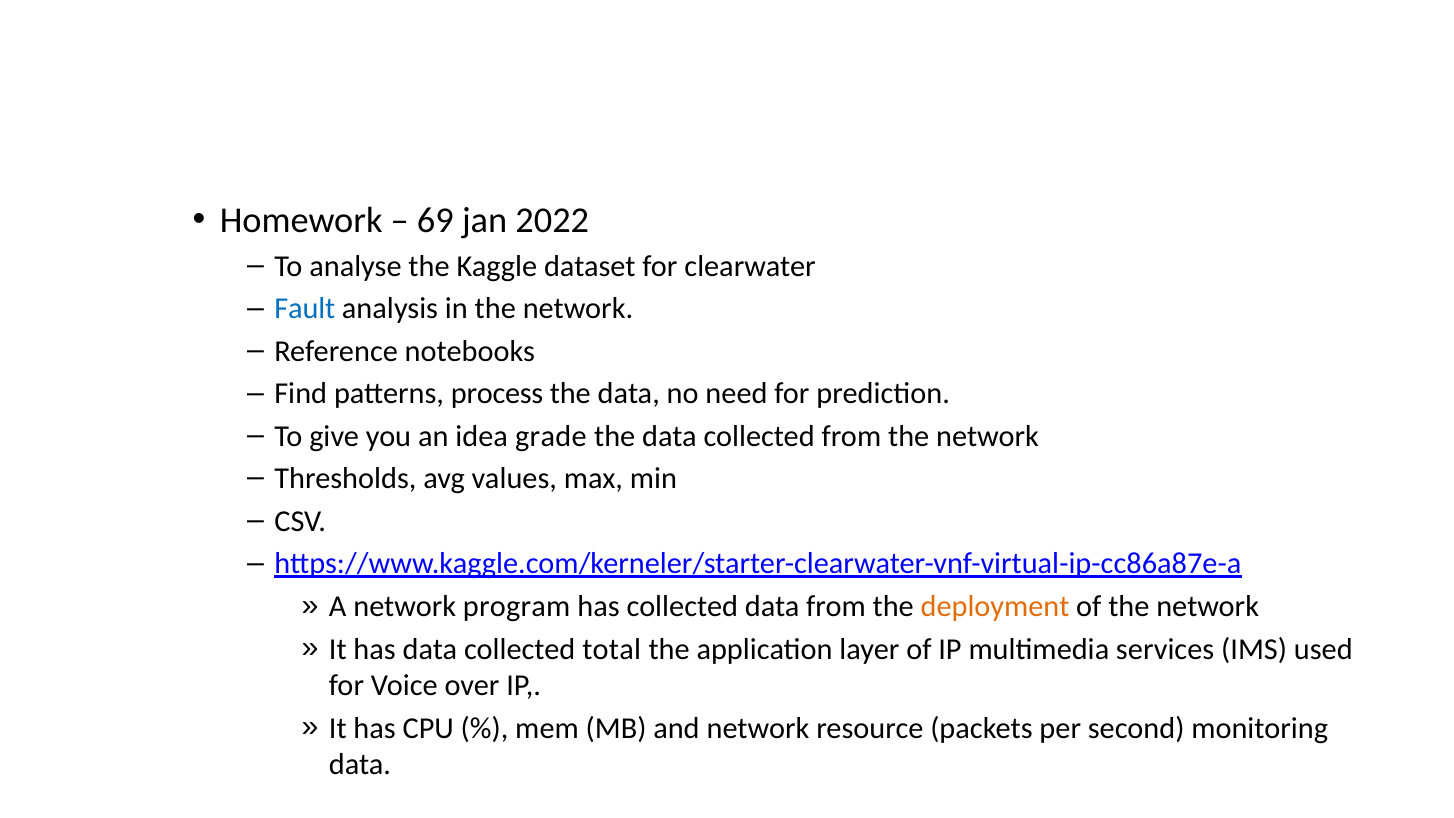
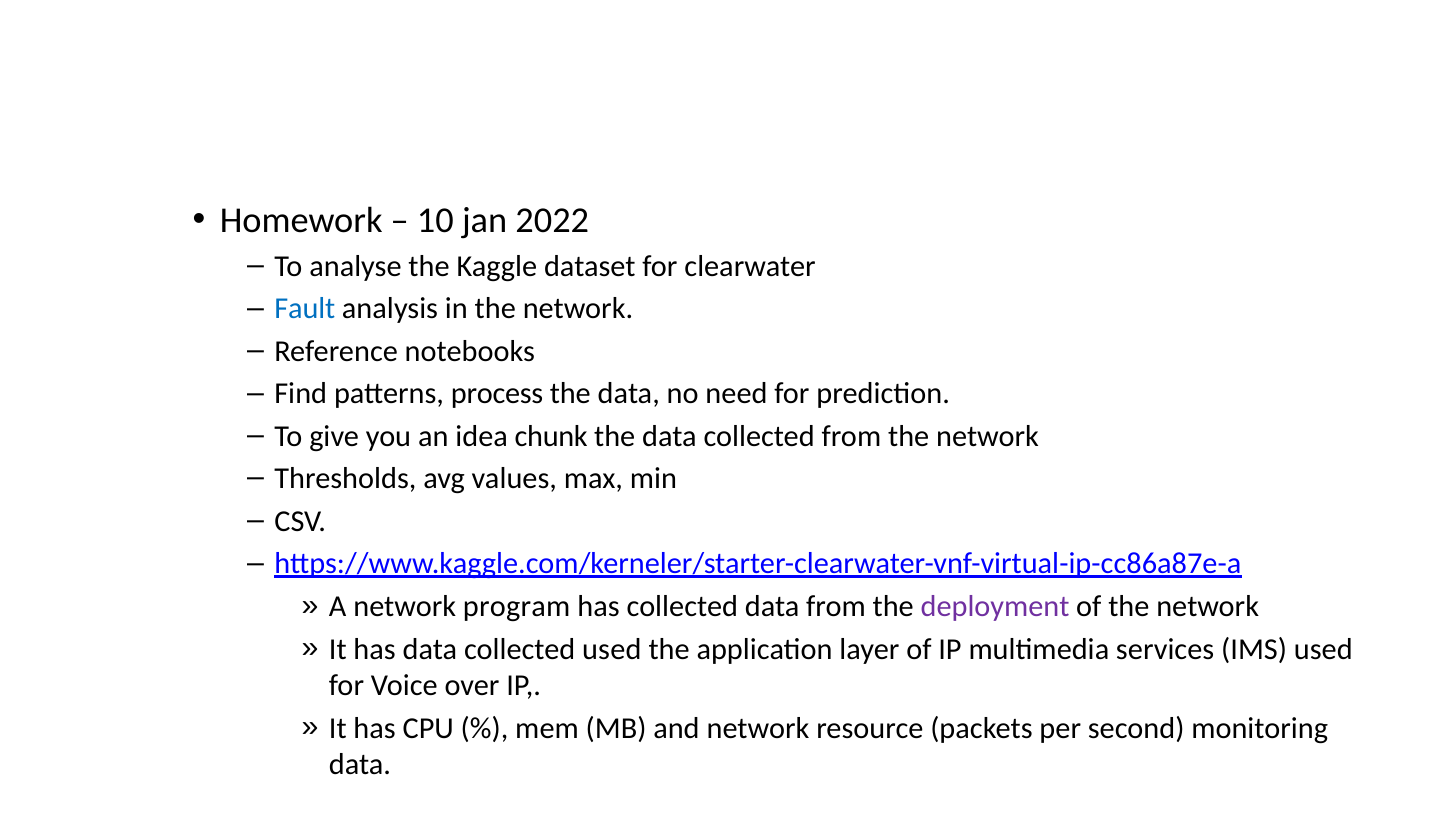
69: 69 -> 10 (435, 221)
grade: grade -> chunk (551, 436)
deployment colour: orange -> purple (995, 607)
collected total: total -> used (612, 649)
